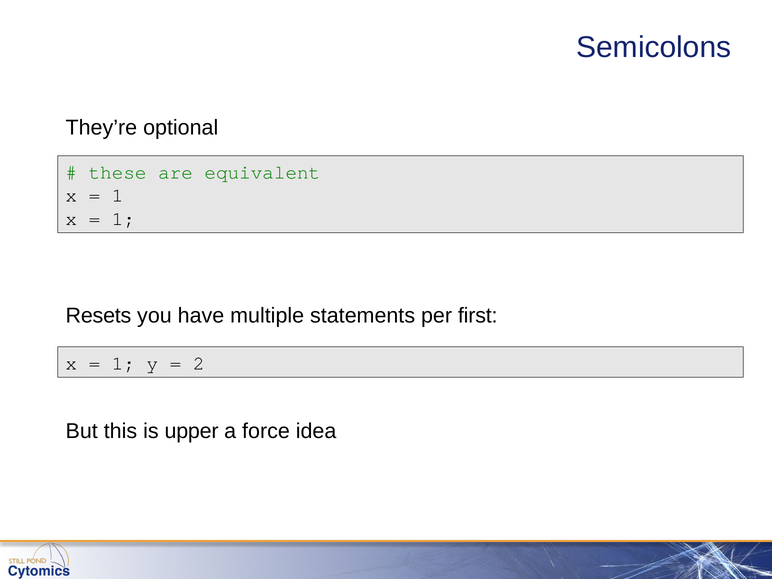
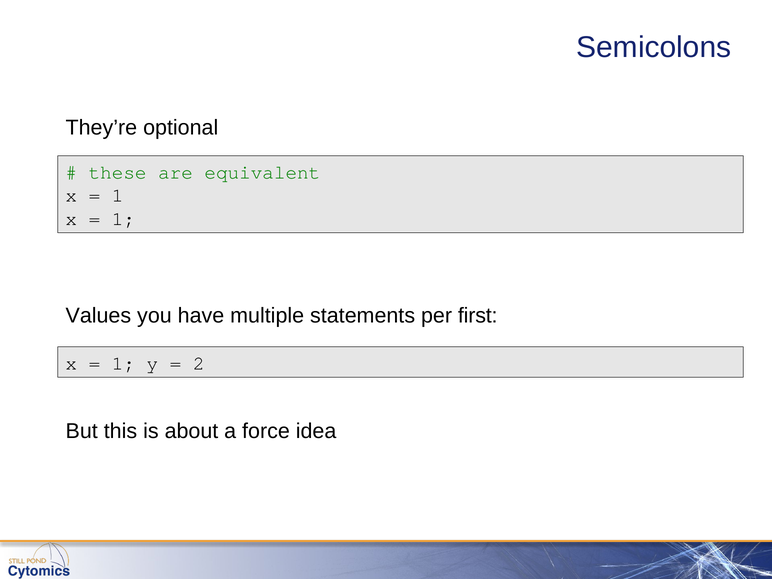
Resets: Resets -> Values (98, 316)
upper: upper -> about (191, 431)
